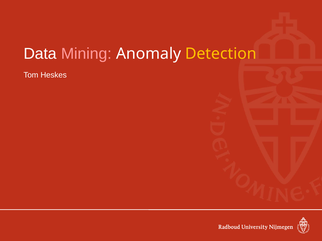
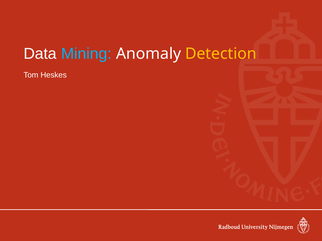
Mining colour: pink -> light blue (86, 54)
